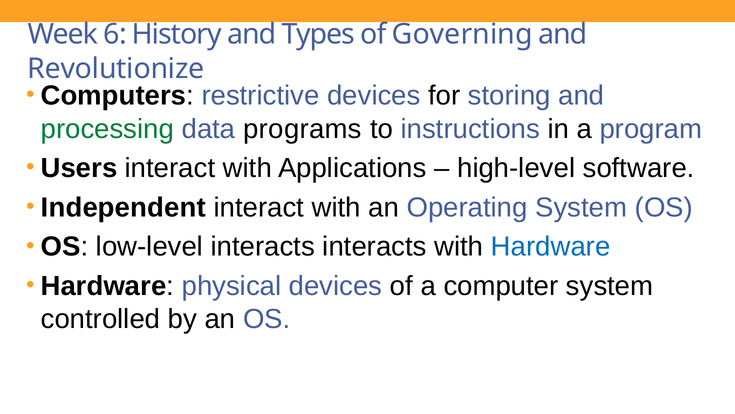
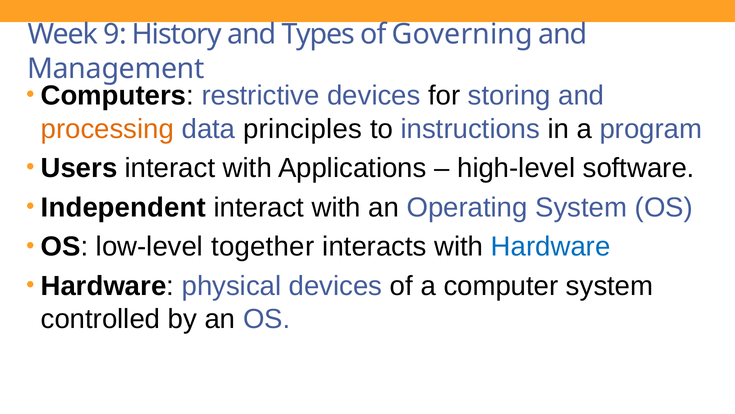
6: 6 -> 9 (115, 34)
Revolutionize: Revolutionize -> Management (116, 69)
processing colour: green -> orange (107, 129)
programs: programs -> principles (303, 129)
low-level interacts: interacts -> together (263, 247)
